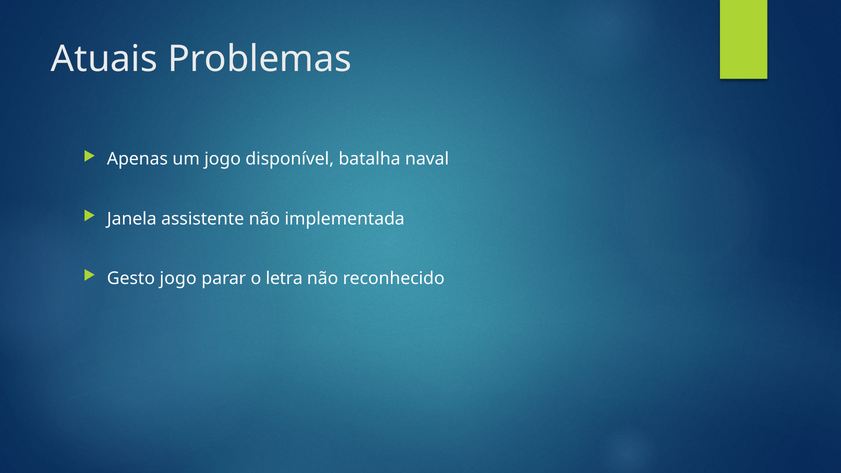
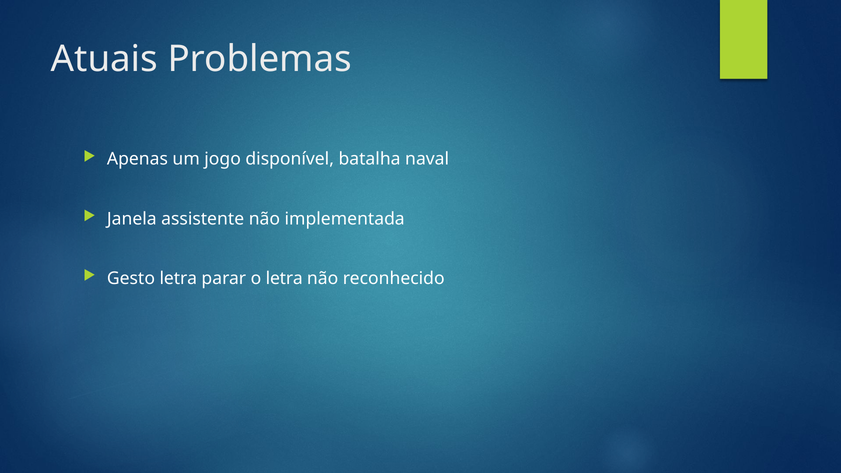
Gesto jogo: jogo -> letra (178, 278)
